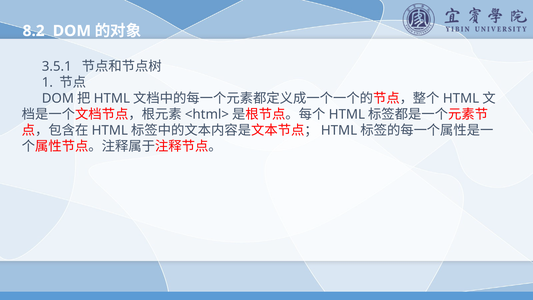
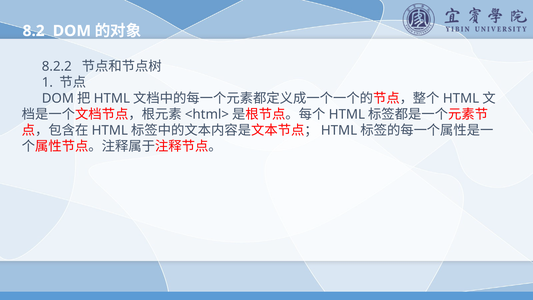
3.5.1: 3.5.1 -> 8.2.2 (57, 66)
